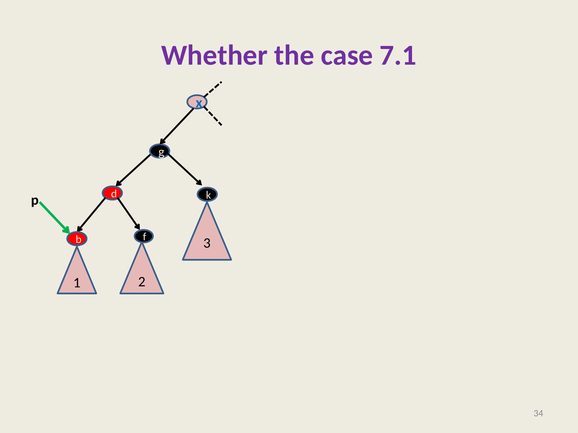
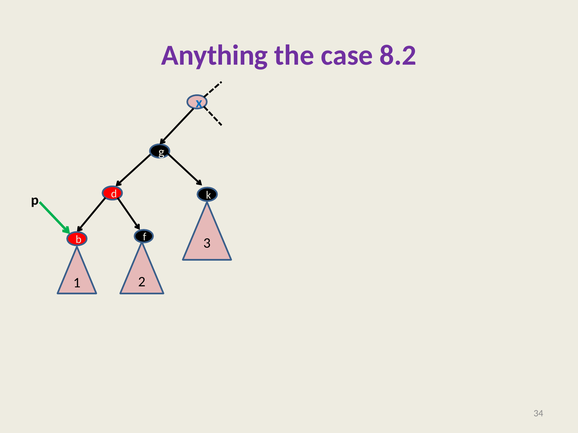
Whether: Whether -> Anything (215, 55)
7.1: 7.1 -> 8.2 (398, 55)
